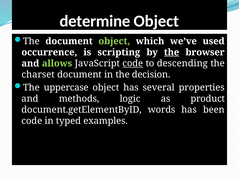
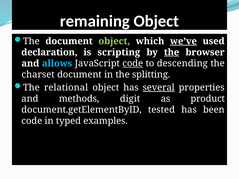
determine: determine -> remaining (95, 21)
we’ve underline: none -> present (183, 41)
occurrence: occurrence -> declaration (49, 52)
allows colour: light green -> light blue (57, 64)
decision: decision -> splitting (151, 75)
uppercase: uppercase -> relational (66, 88)
several underline: none -> present (159, 88)
logic: logic -> digit (130, 99)
words: words -> tested (161, 110)
